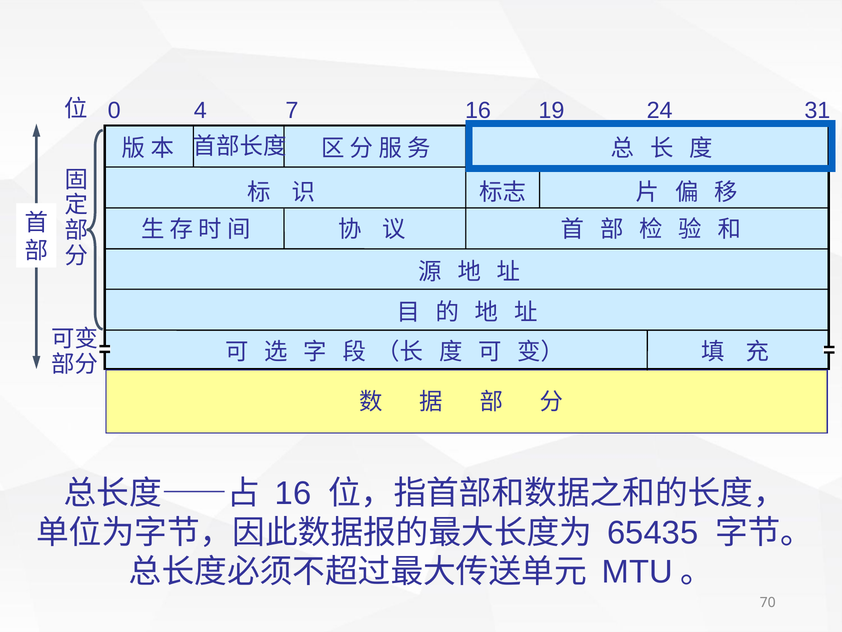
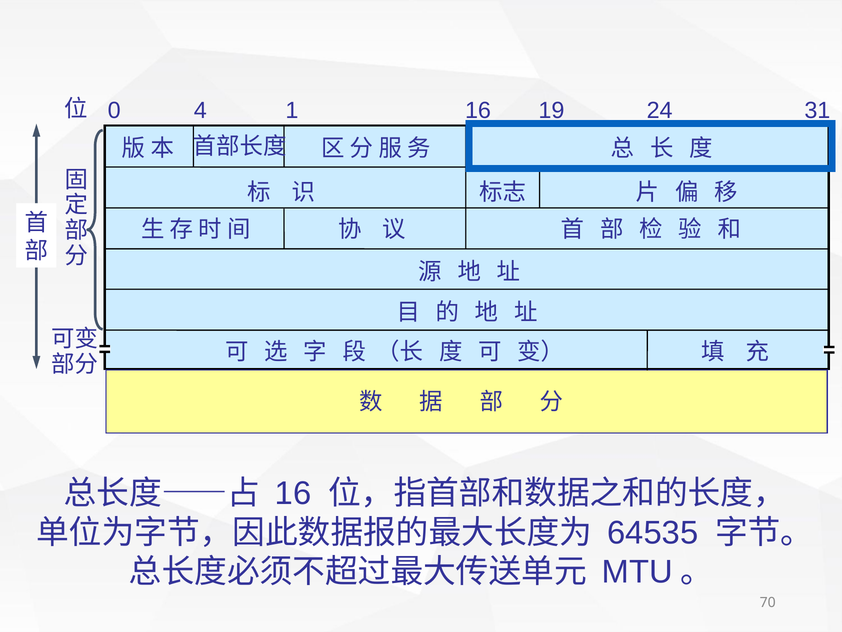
7: 7 -> 1 (292, 110)
65435: 65435 -> 64535 (653, 532)
